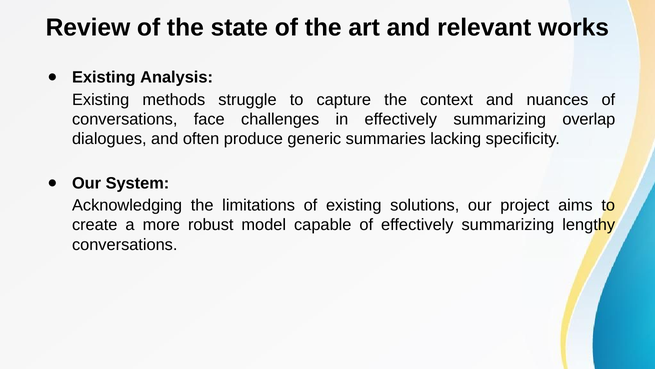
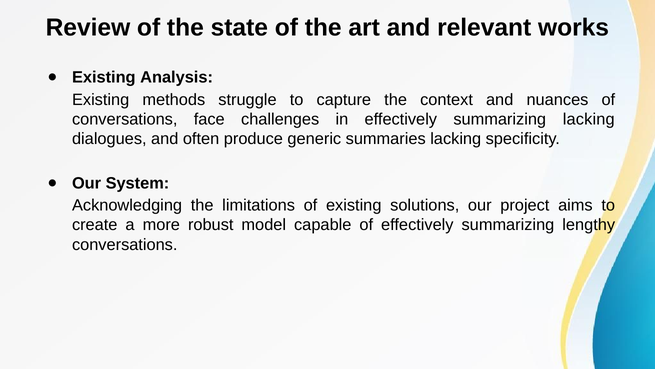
summarizing overlap: overlap -> lacking (589, 119)
